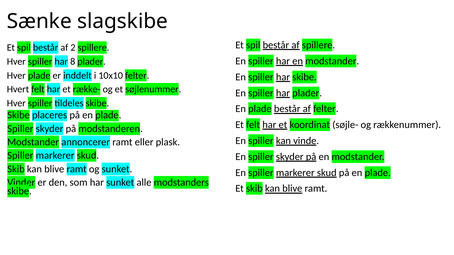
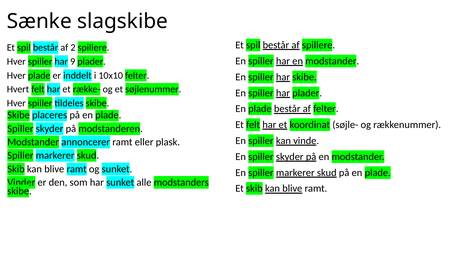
8: 8 -> 9 (73, 62)
